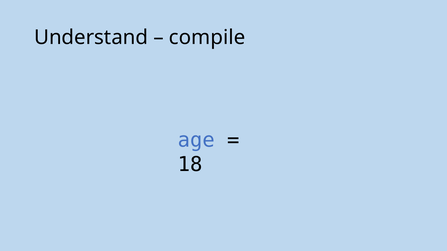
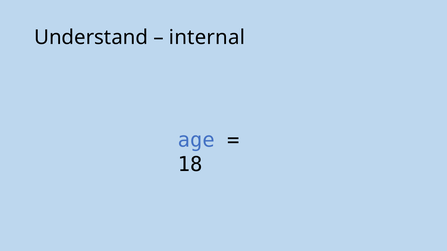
compile: compile -> internal (207, 38)
